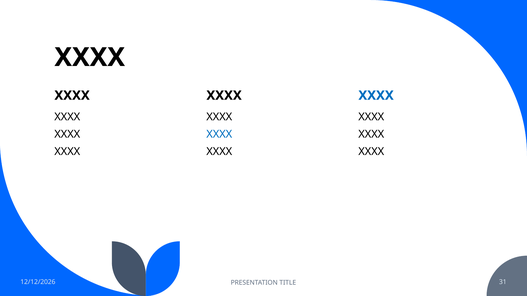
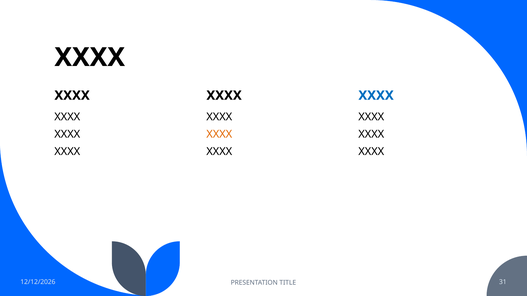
XXXX colour: blue -> orange (219, 134)
